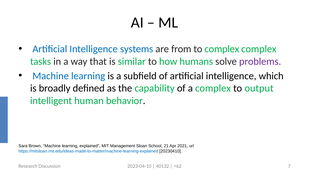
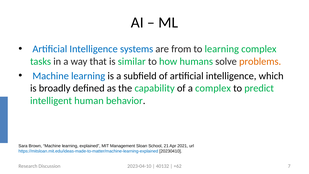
to complex: complex -> learning (222, 49)
problems colour: purple -> orange (260, 61)
output: output -> predict (259, 88)
